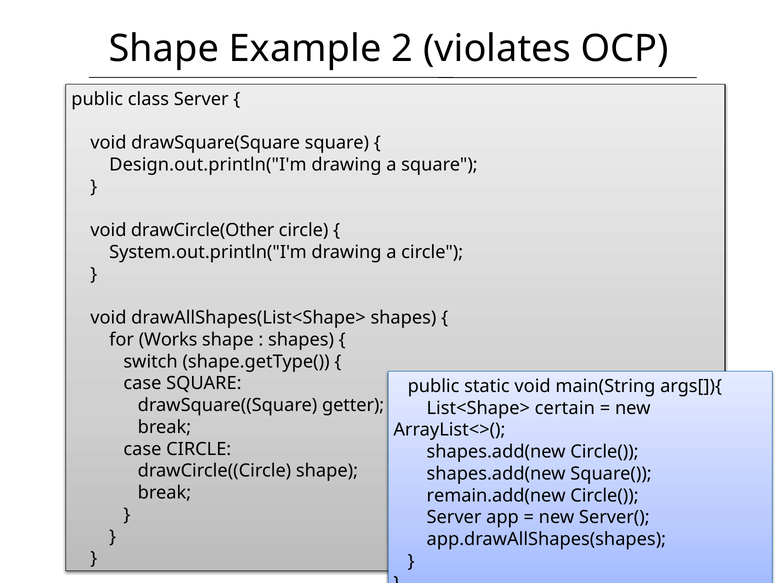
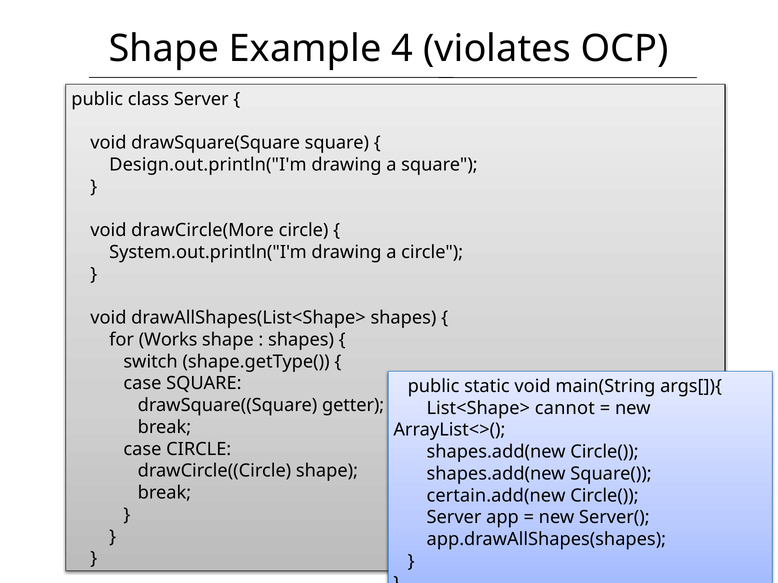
2: 2 -> 4 (402, 49)
drawCircle(Other: drawCircle(Other -> drawCircle(More (203, 231)
certain: certain -> cannot (565, 408)
remain.add(new: remain.add(new -> certain.add(new (496, 496)
